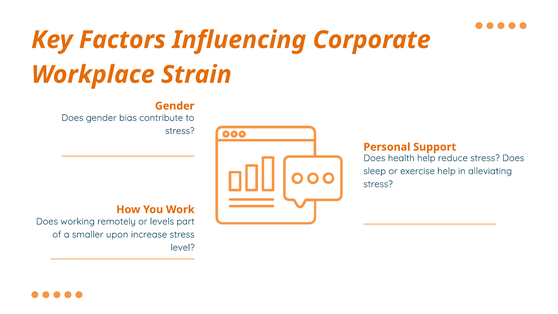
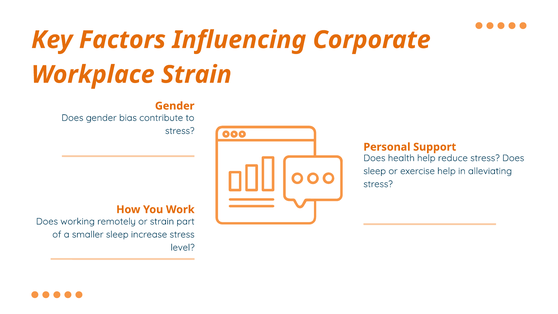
or levels: levels -> strain (162, 221)
smaller upon: upon -> sleep (117, 234)
